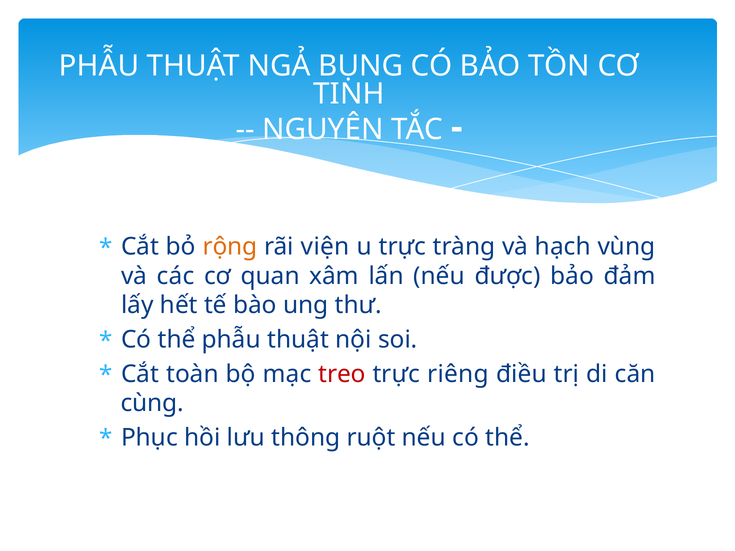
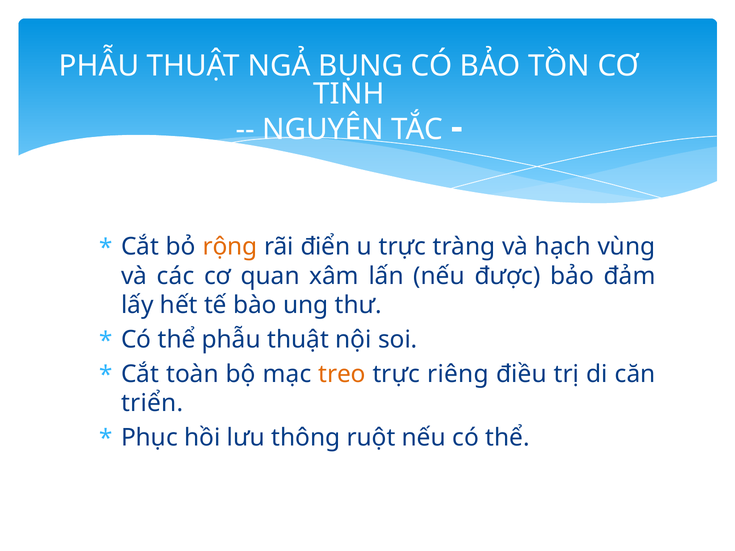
viện: viện -> điển (325, 247)
treo colour: red -> orange (342, 374)
cùng: cùng -> triển (152, 404)
